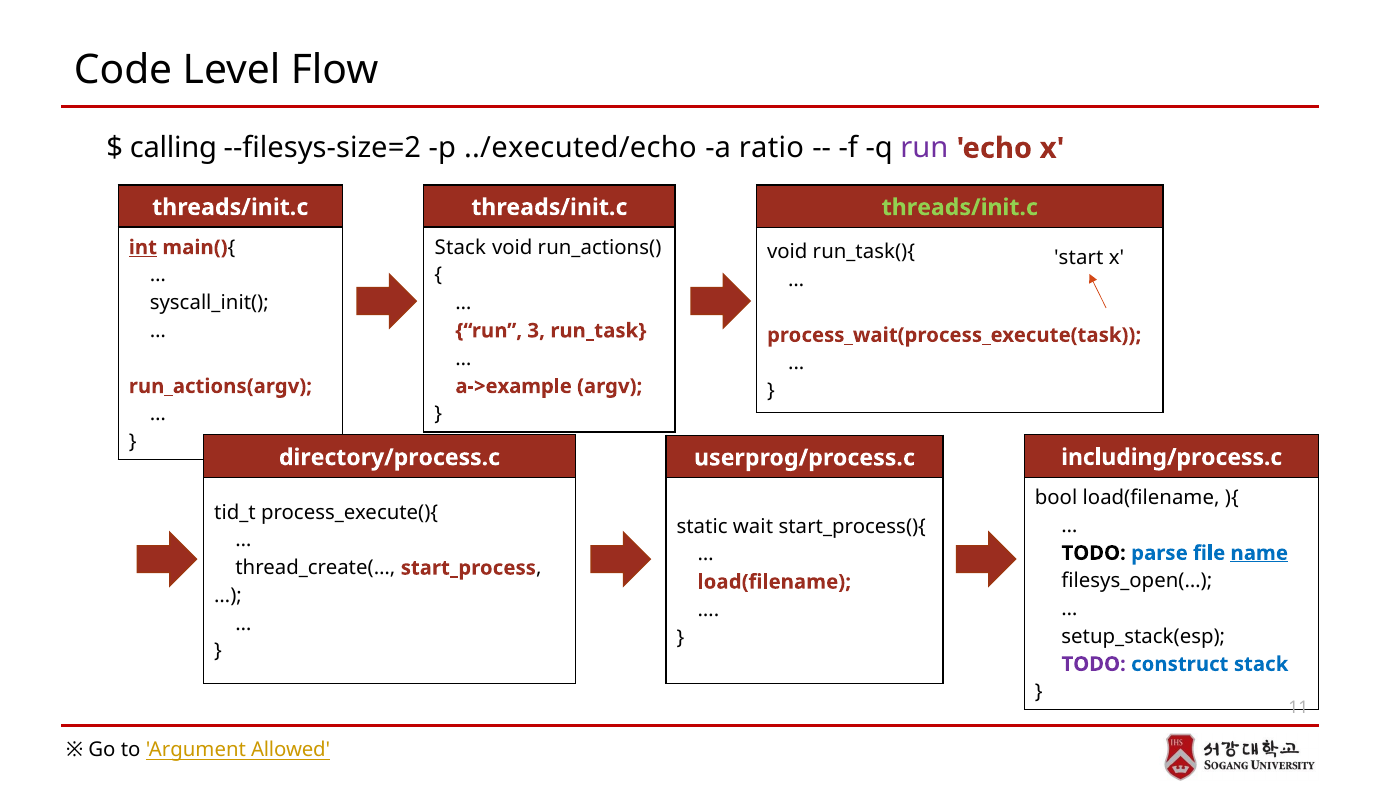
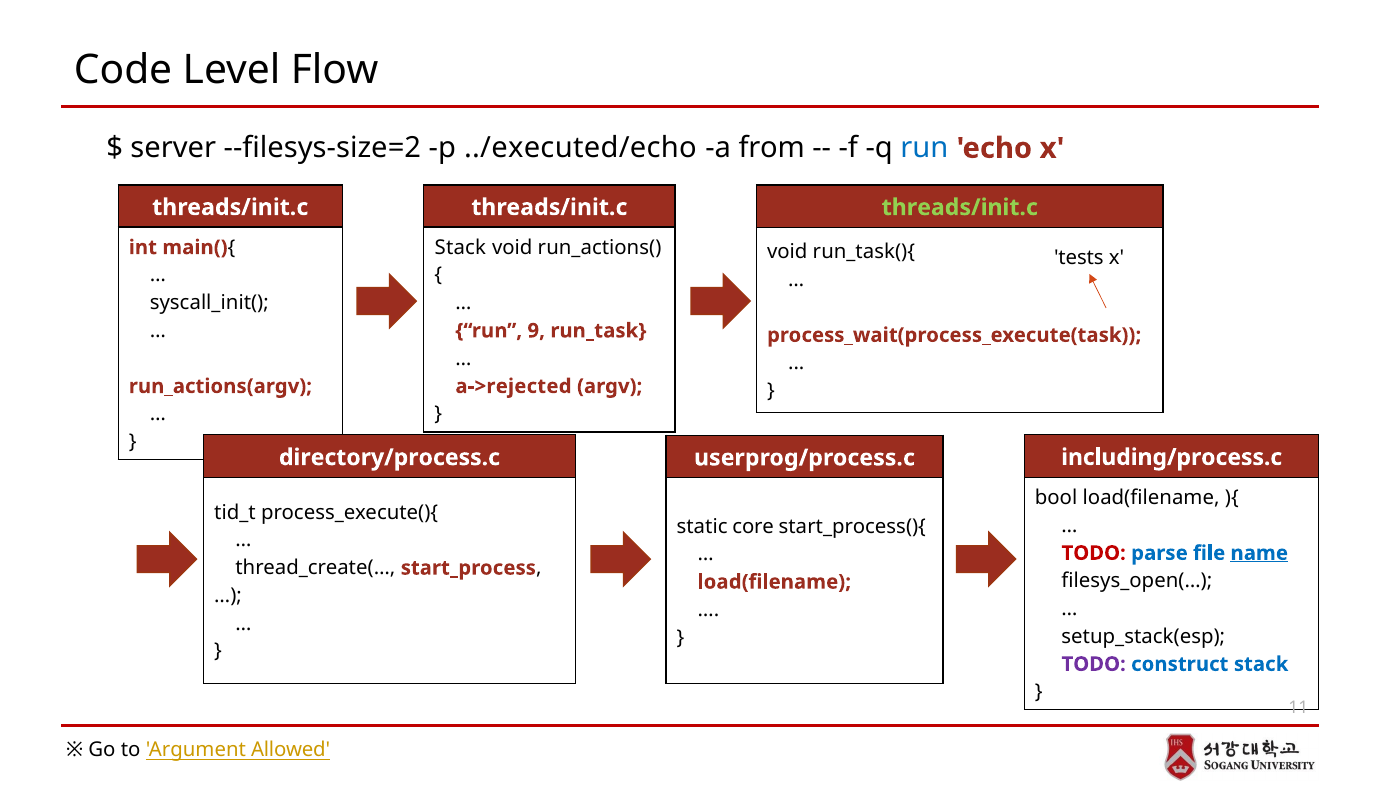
calling: calling -> server (173, 148)
ratio: ratio -> from (772, 148)
run colour: purple -> blue (924, 148)
int underline: present -> none (143, 247)
start: start -> tests (1079, 258)
3: 3 -> 9 (536, 331)
a->example: a->example -> a->rejected (513, 386)
wait: wait -> core (753, 526)
TODO colour: black -> red (1094, 553)
